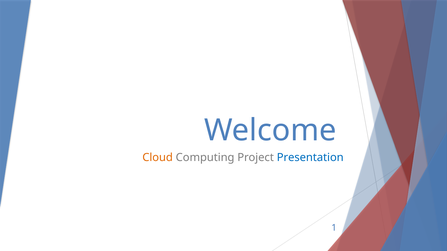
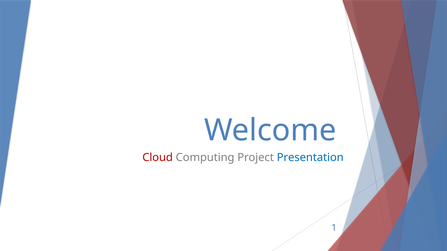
Cloud colour: orange -> red (158, 158)
